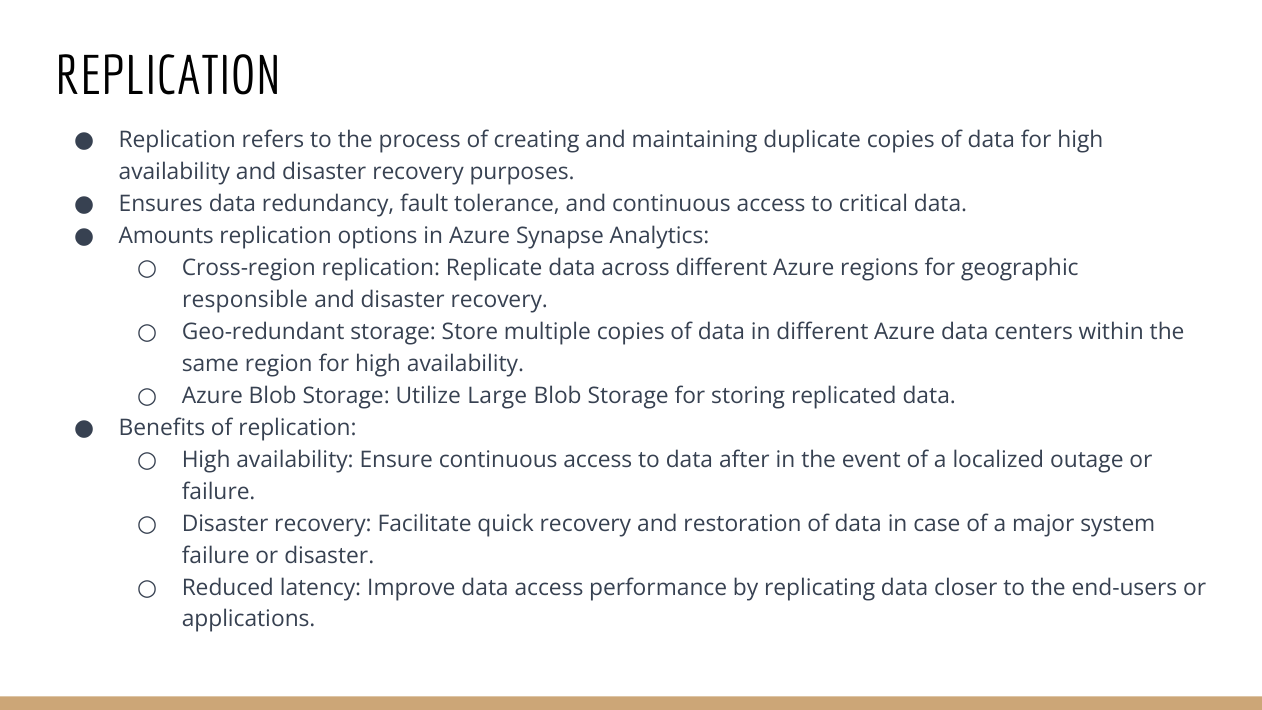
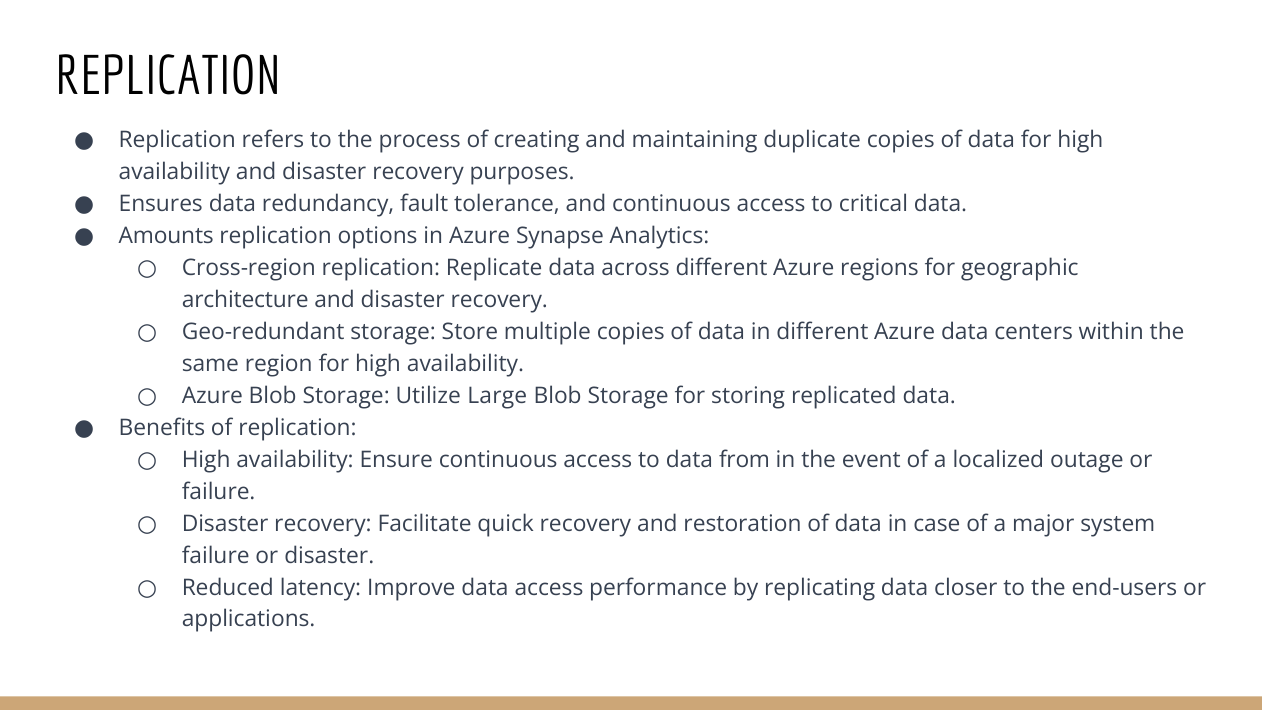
responsible: responsible -> architecture (245, 300)
after: after -> from (745, 460)
